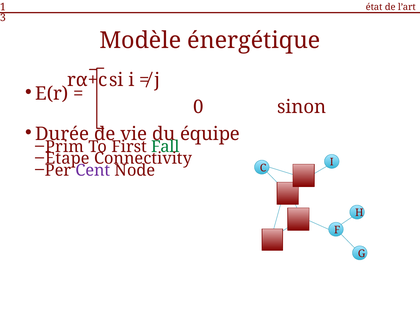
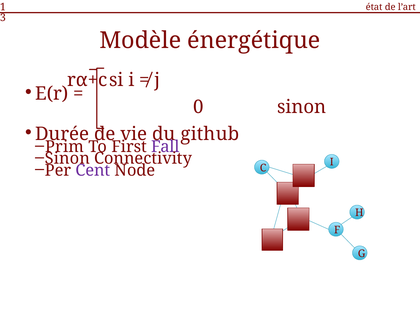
équipe: équipe -> github (210, 134)
Fall colour: green -> purple (165, 147)
Etape: Etape -> Sinon (67, 159)
